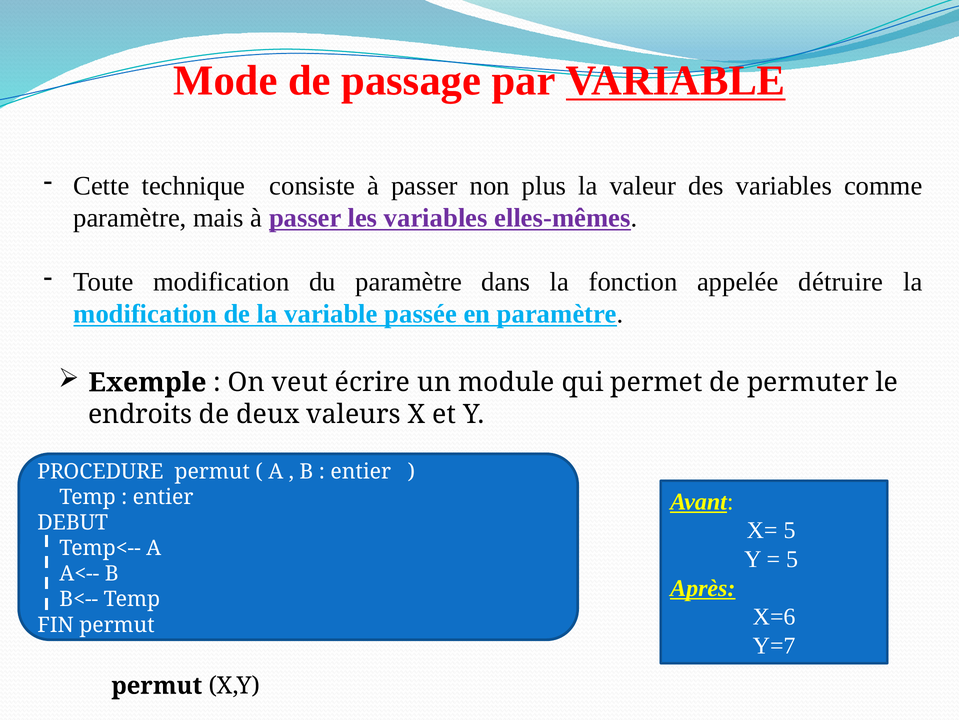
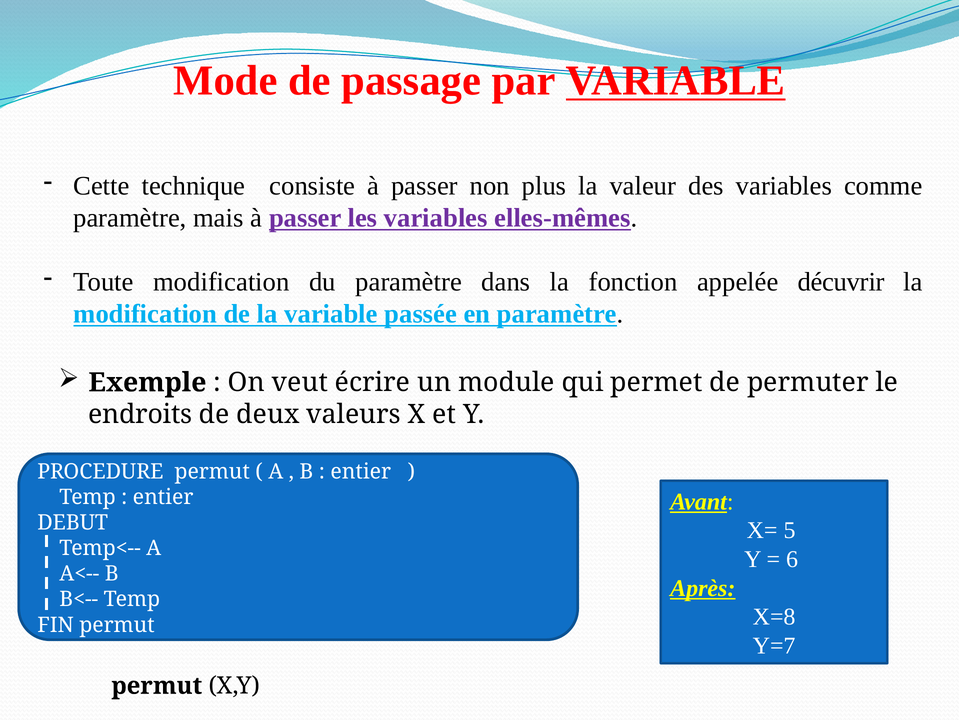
détruire: détruire -> décuvrir (841, 282)
5: 5 -> 6 (792, 559)
X=6: X=6 -> X=8 (774, 616)
